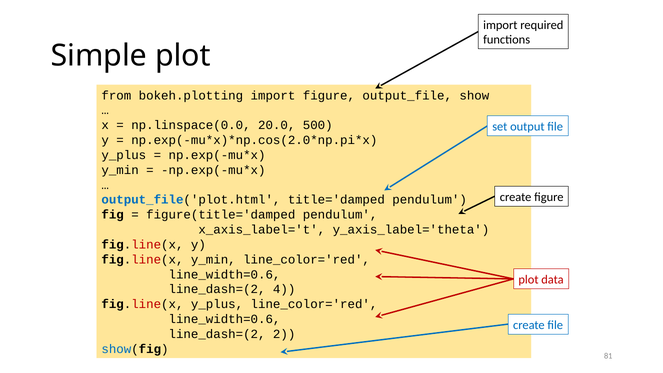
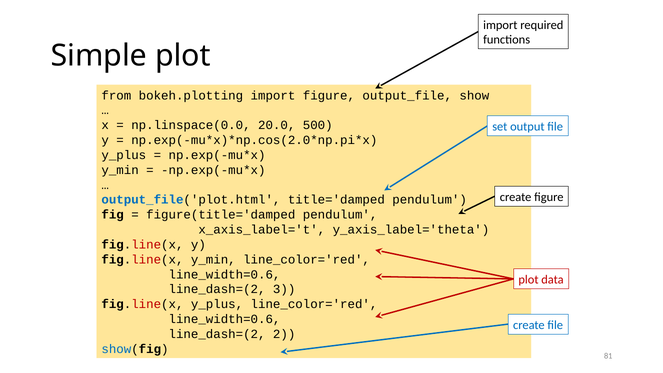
4: 4 -> 3 (284, 289)
